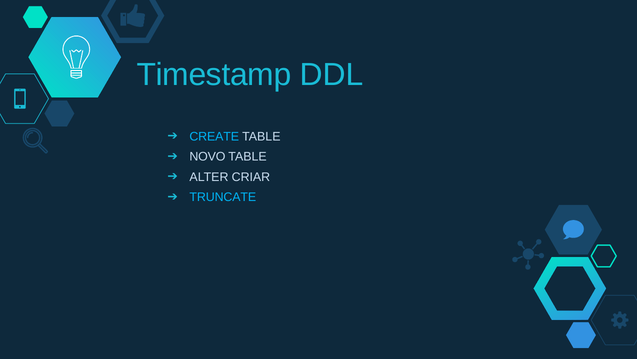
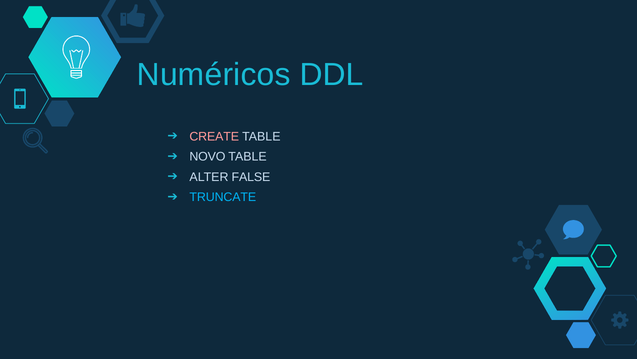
Timestamp: Timestamp -> Numéricos (214, 75)
CREATE colour: light blue -> pink (214, 136)
CRIAR: CRIAR -> FALSE (251, 177)
